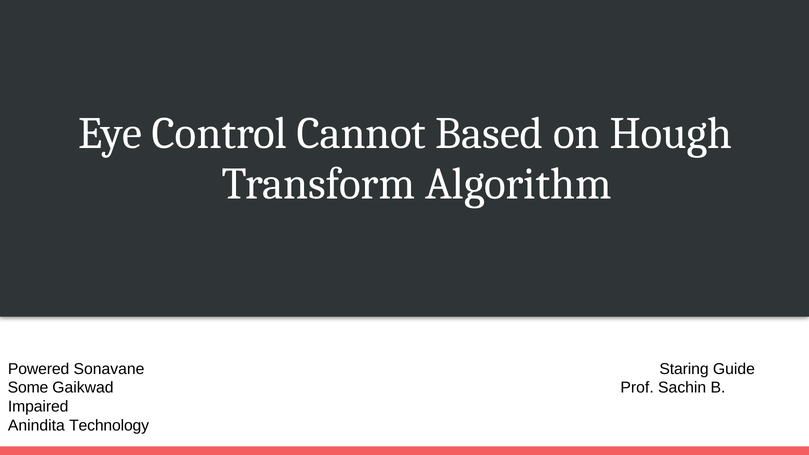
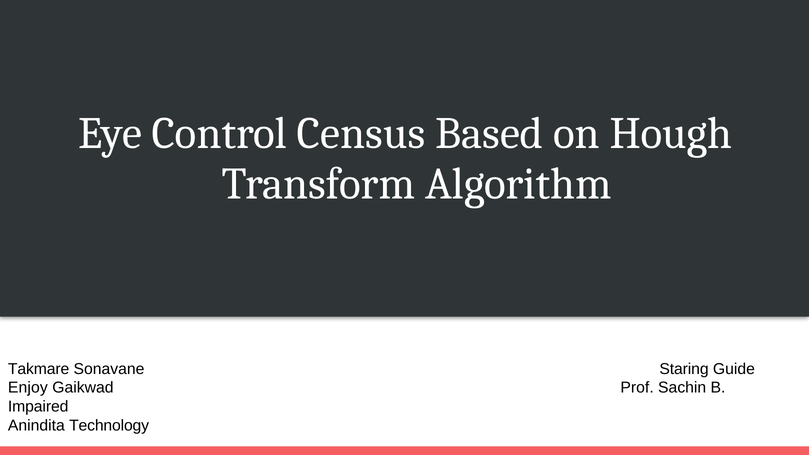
Cannot: Cannot -> Census (361, 133)
Powered: Powered -> Takmare (39, 369)
Some: Some -> Enjoy (28, 388)
